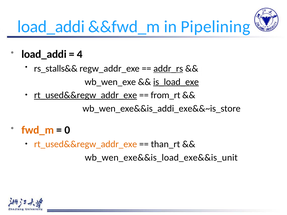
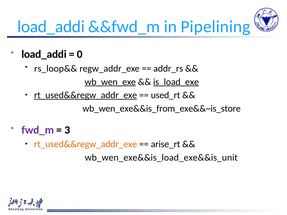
4: 4 -> 0 (80, 54)
rs_stalls&&: rs_stalls&& -> rs_loop&& (56, 69)
addr_rs underline: present -> none (168, 69)
wb_wen_exe underline: none -> present (110, 82)
from_rt: from_rt -> used_rt (166, 95)
wb_wen_exe&&is_addi_exe&&~is_store: wb_wen_exe&&is_addi_exe&&~is_store -> wb_wen_exe&&is_from_exe&&~is_store (162, 109)
fwd_m colour: orange -> purple (38, 130)
0: 0 -> 3 (67, 130)
than_rt: than_rt -> arise_rt (166, 144)
